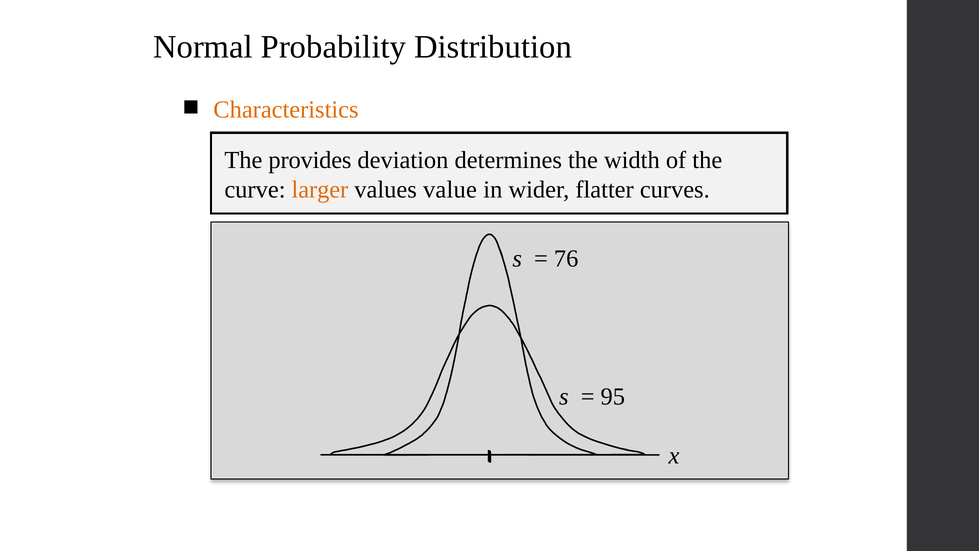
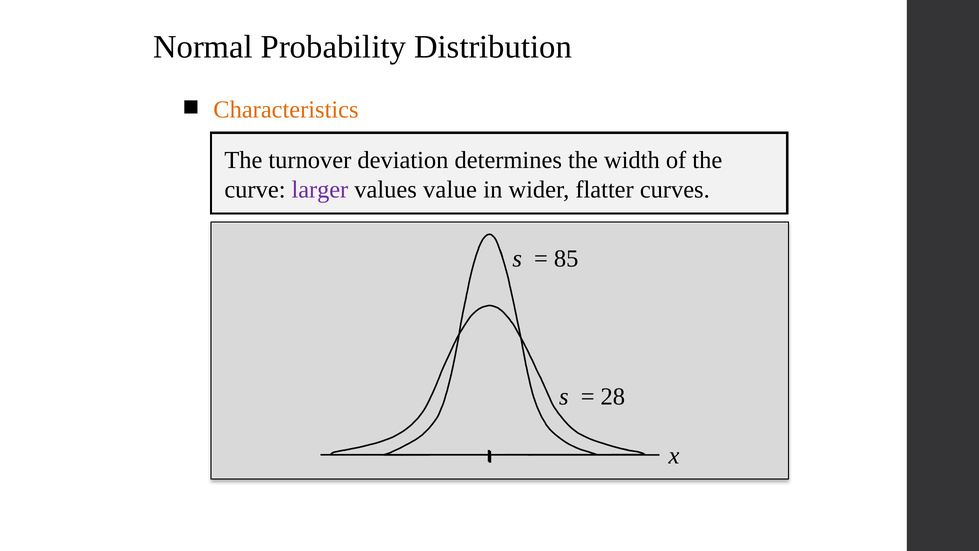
provides: provides -> turnover (310, 160)
larger colour: orange -> purple (320, 189)
76: 76 -> 85 (566, 259)
95: 95 -> 28 (613, 396)
